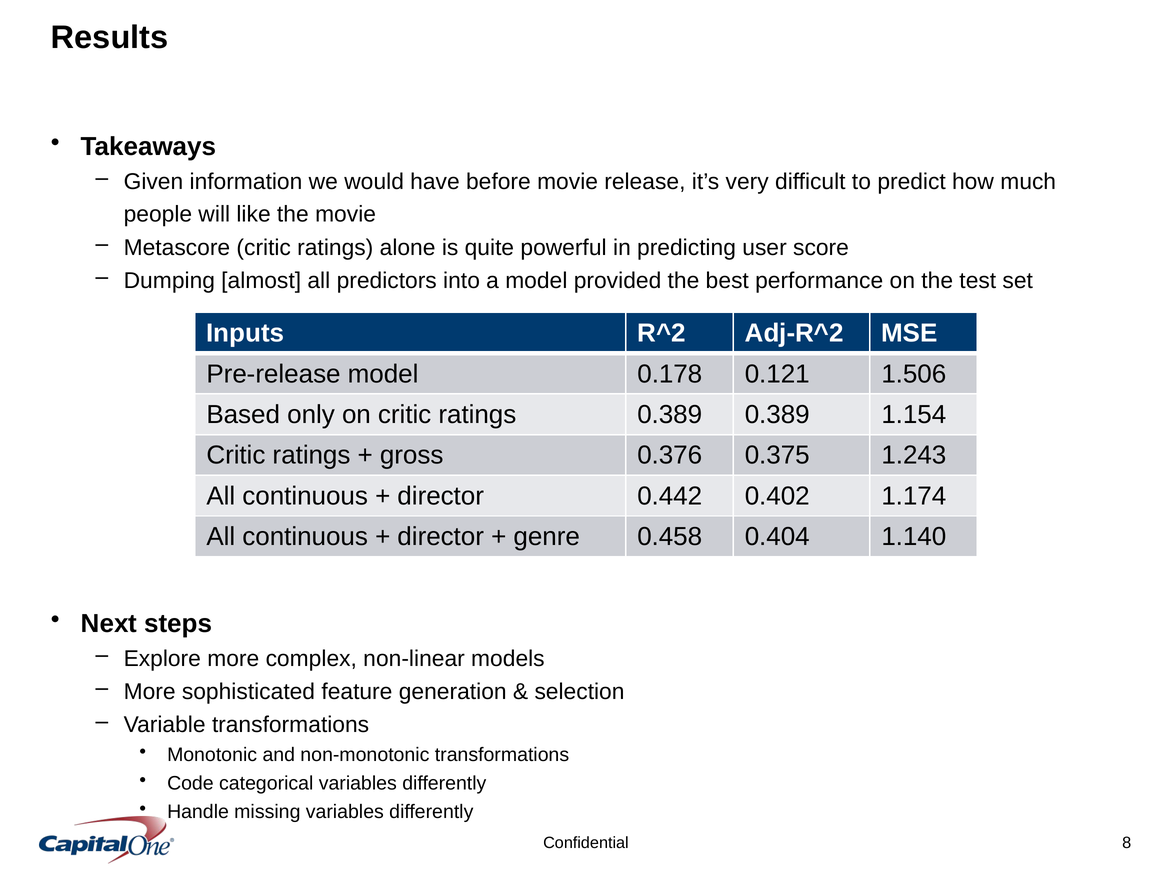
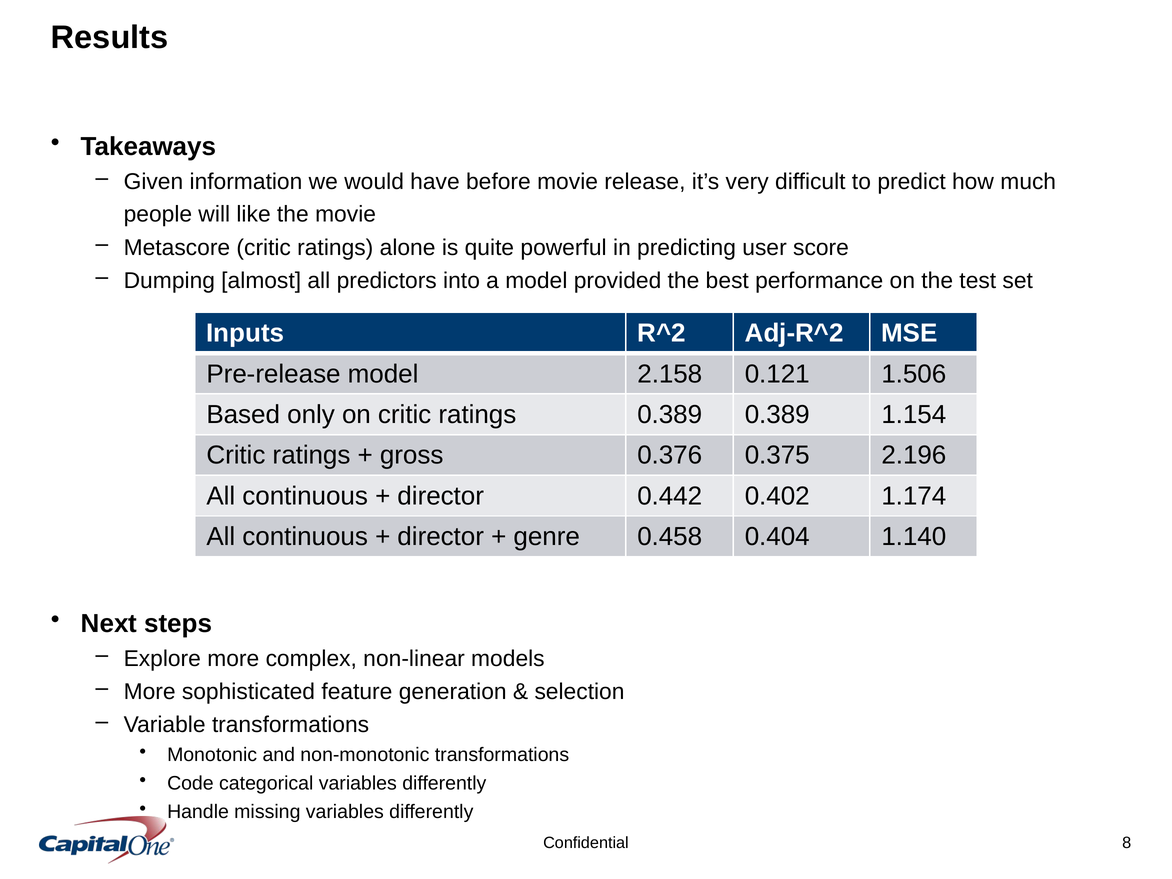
0.178: 0.178 -> 2.158 (670, 374)
1.243: 1.243 -> 2.196 (914, 455)
